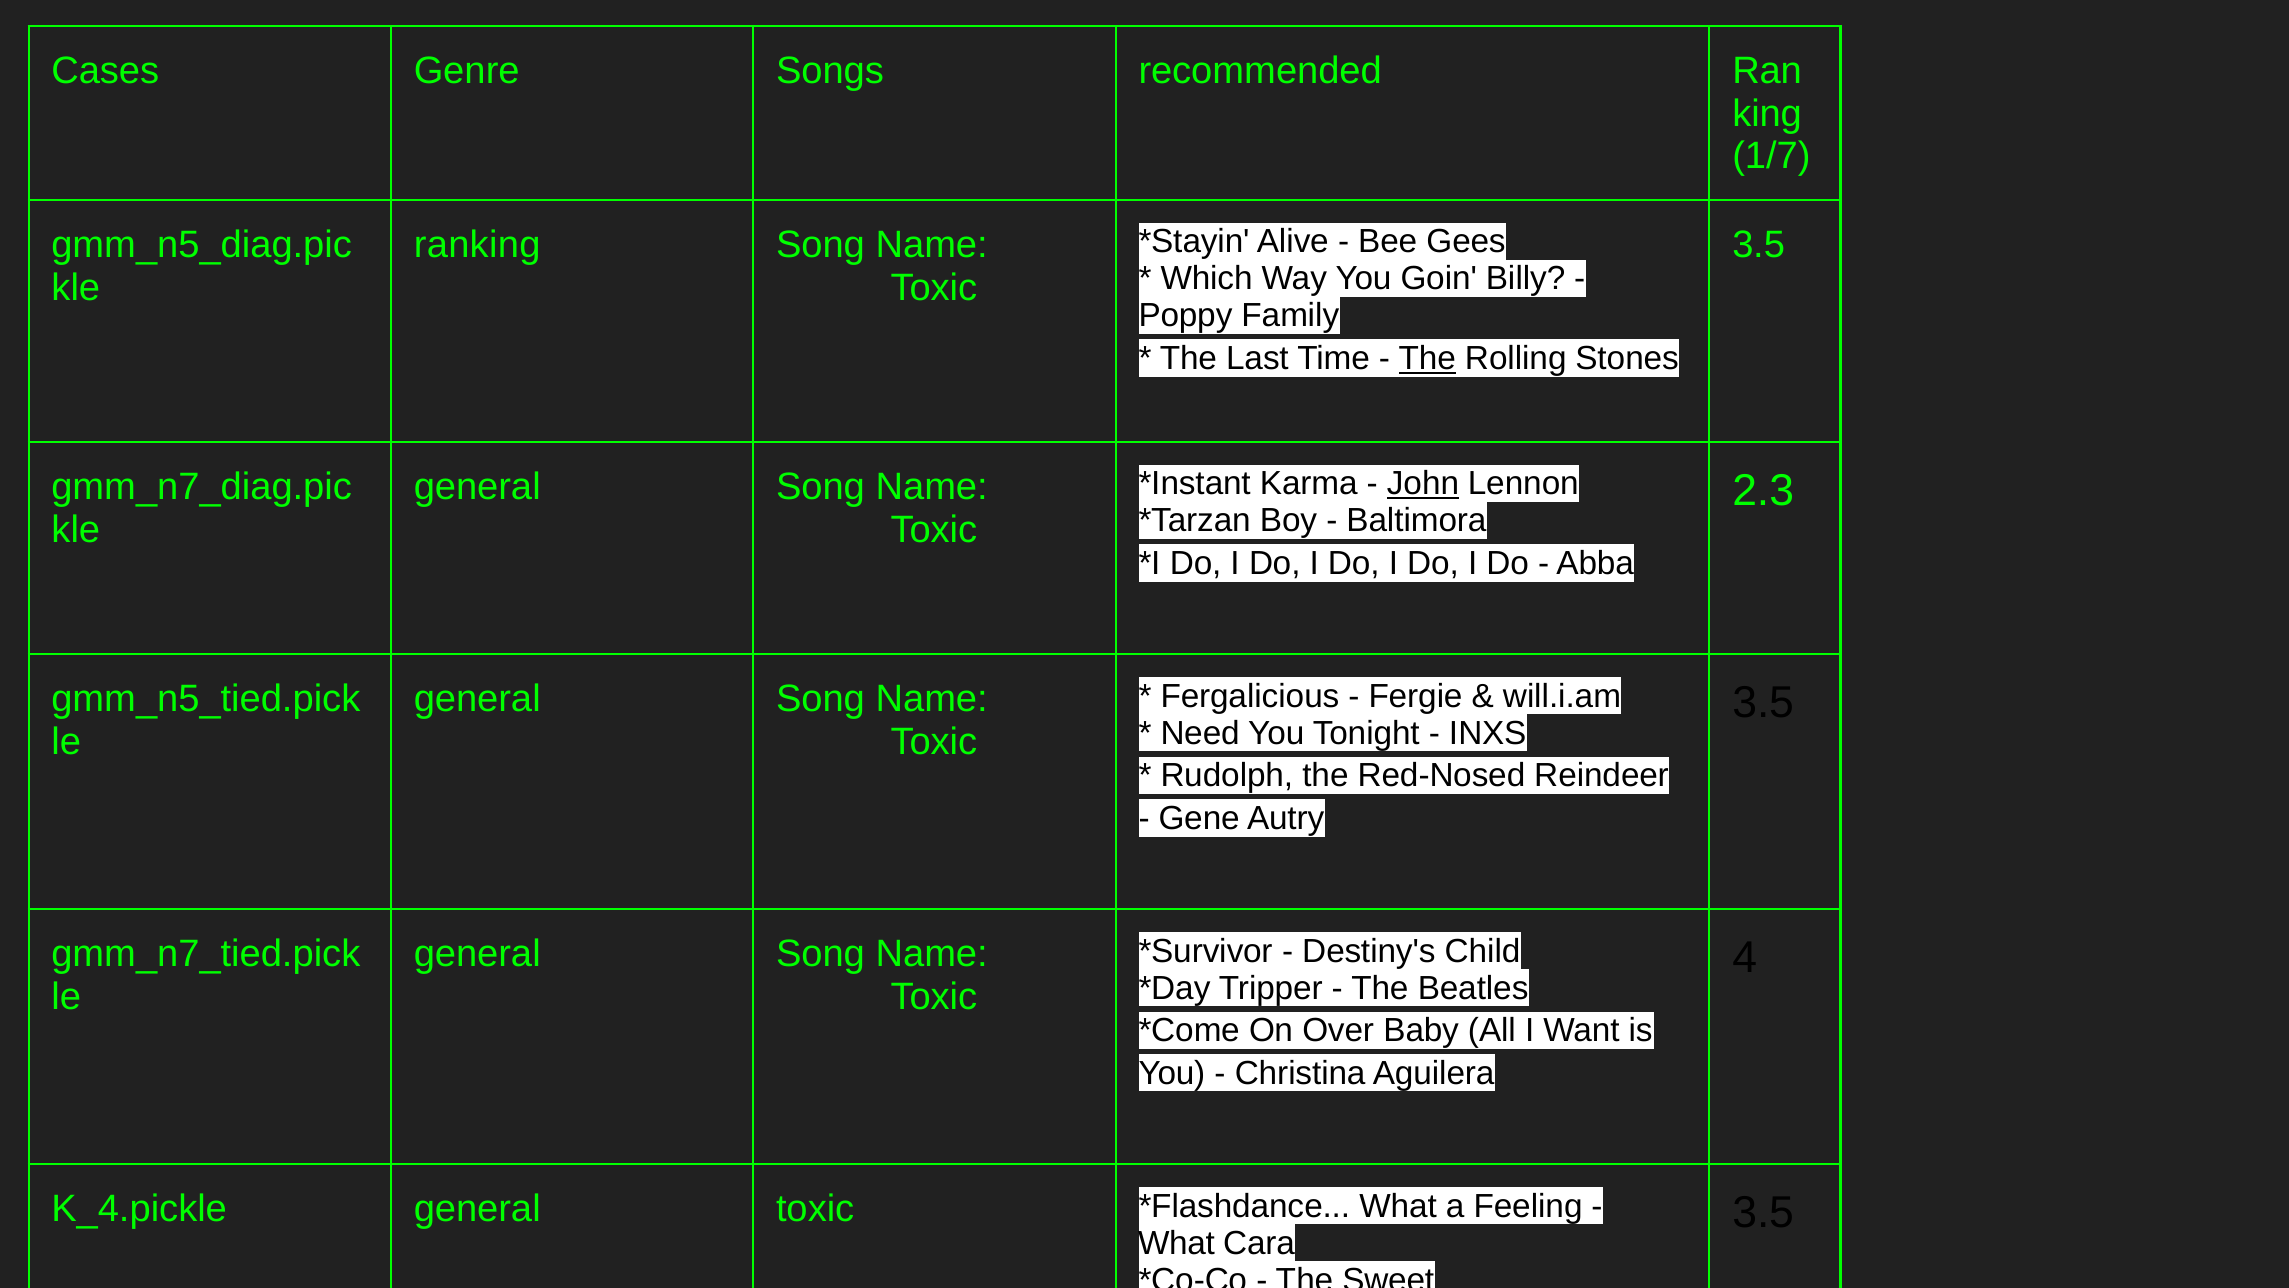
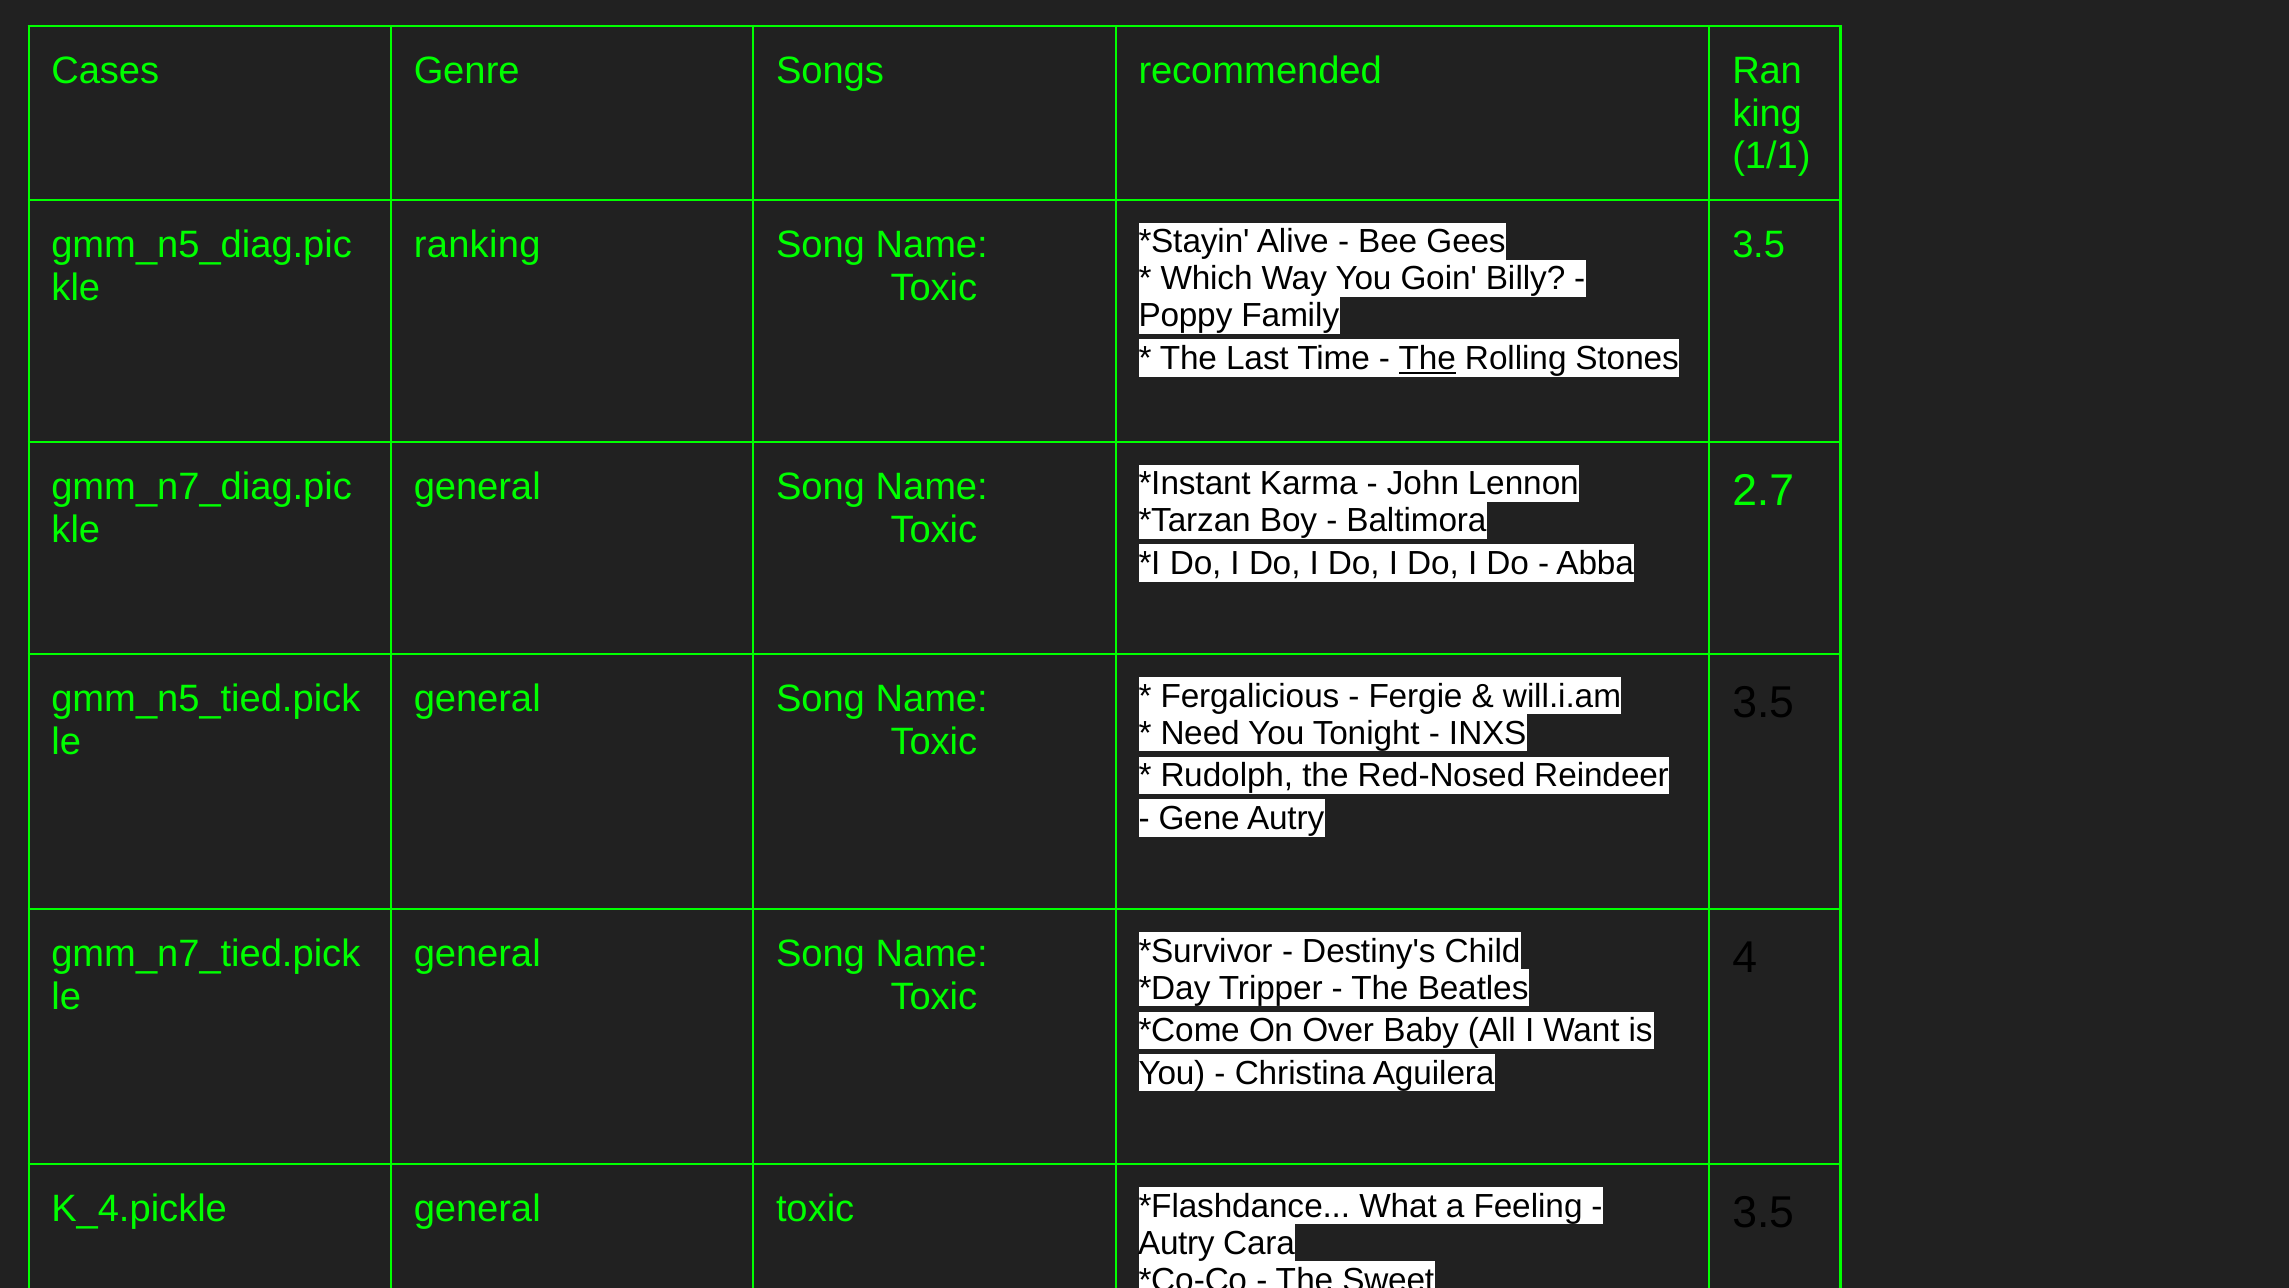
1/7: 1/7 -> 1/1 (1771, 156)
John underline: present -> none (1423, 484)
2.3: 2.3 -> 2.7 (1763, 490)
What: What -> Autry (1176, 1243)
